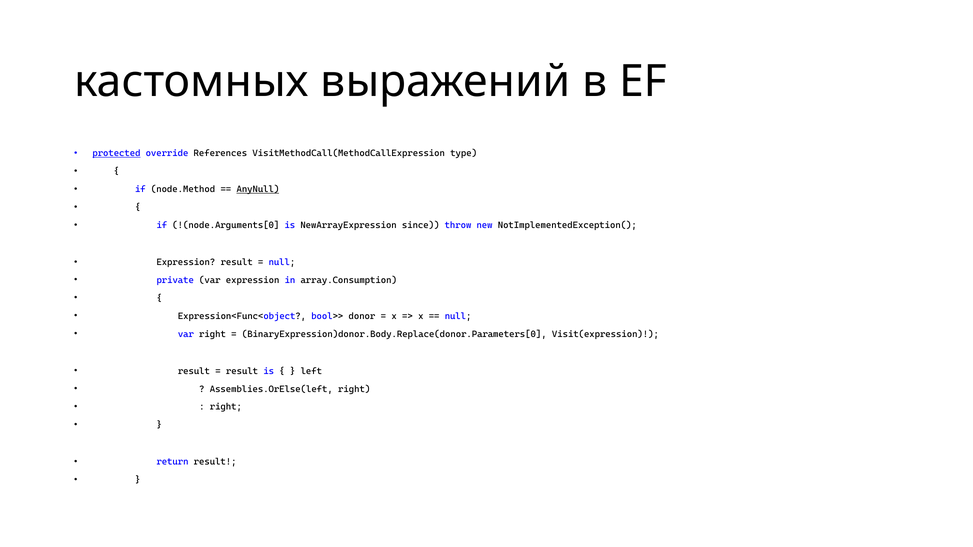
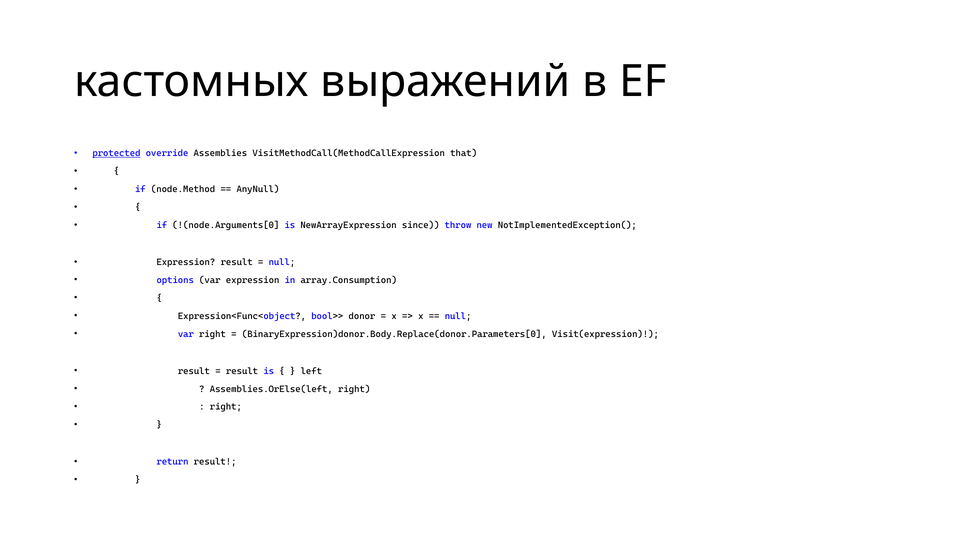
References: References -> Assemblies (220, 153)
type: type -> that (464, 153)
AnyNull underline: present -> none (258, 189)
private: private -> options (175, 280)
